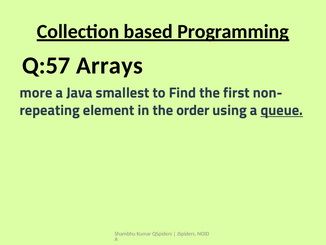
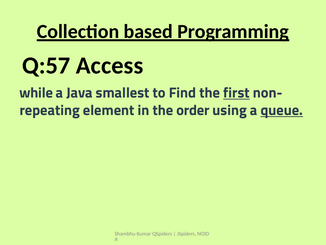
Arrays: Arrays -> Access (110, 65)
more: more -> while (36, 93)
first underline: none -> present (236, 93)
